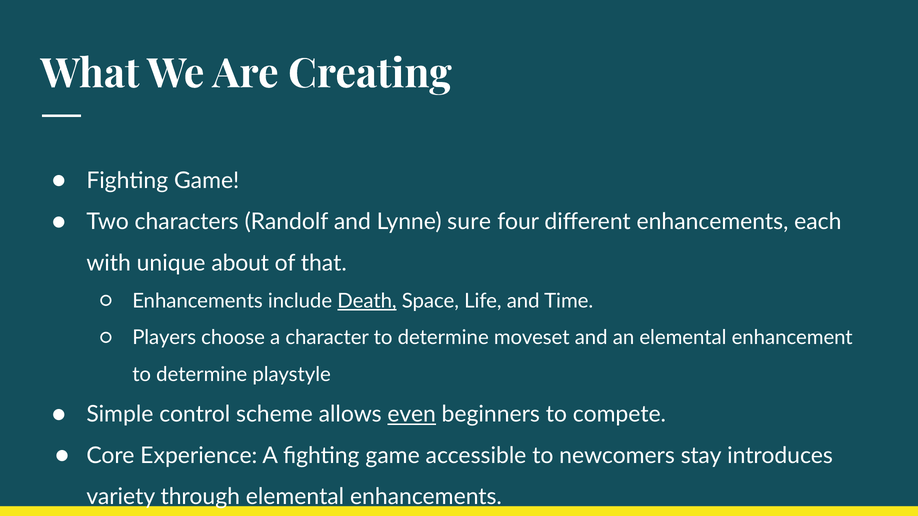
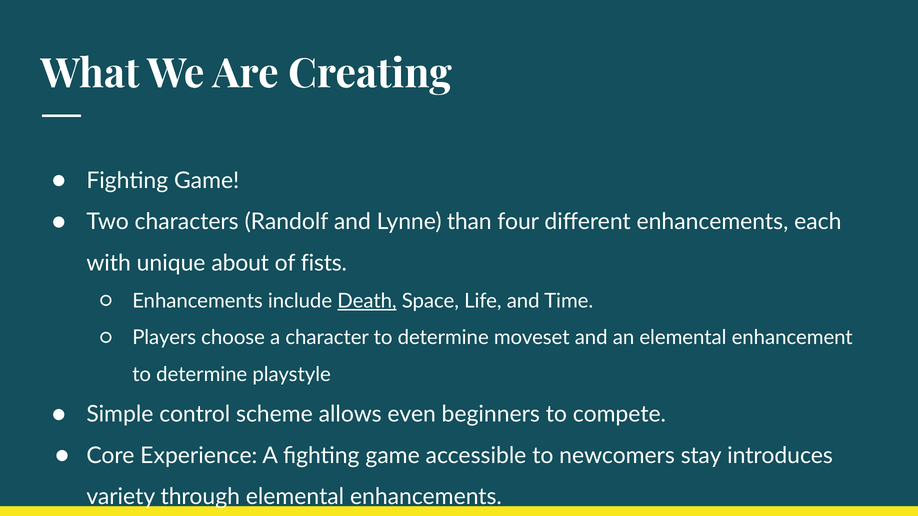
sure: sure -> than (469, 222)
that: that -> fists (324, 263)
even underline: present -> none (412, 415)
